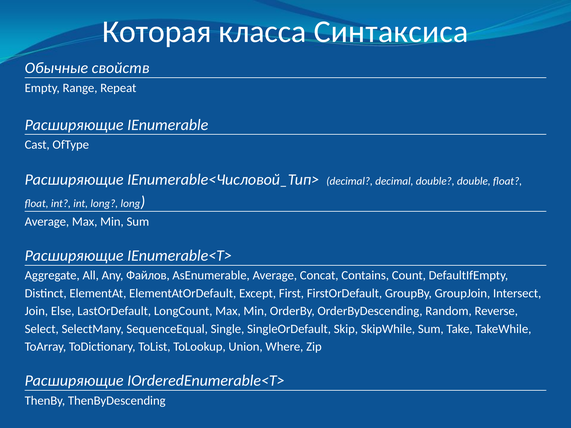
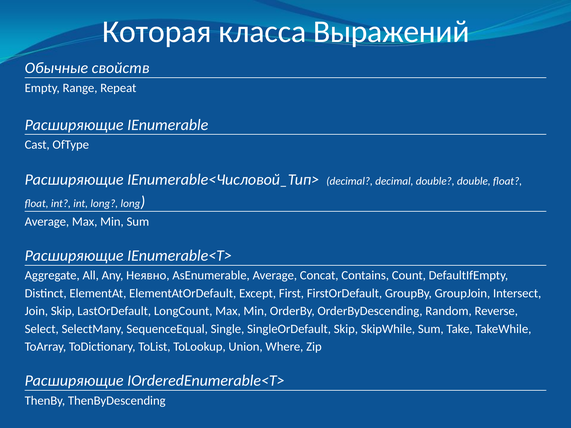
Синтаксиса: Синтаксиса -> Выражений (391, 32)
Файлов: Файлов -> Неявно (148, 276)
Join Else: Else -> Skip (63, 311)
